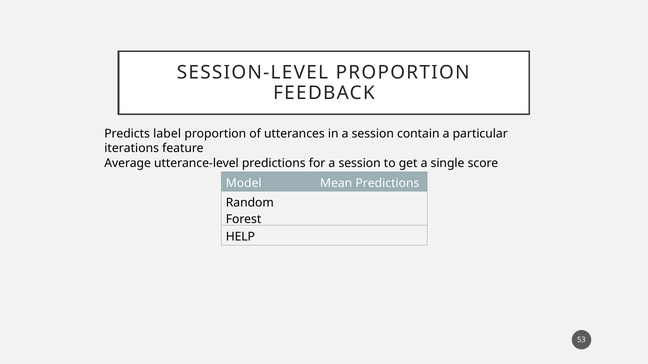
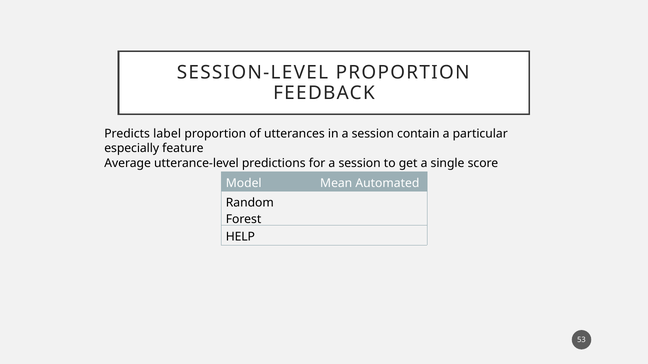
iterations: iterations -> especially (132, 149)
Mean Predictions: Predictions -> Automated (387, 183)
